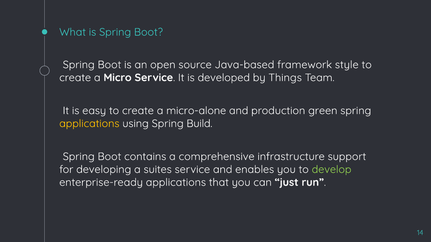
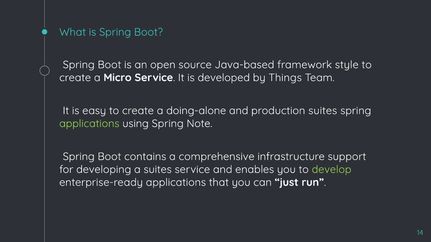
micro-alone: micro-alone -> doing-alone (196, 111)
production green: green -> suites (323, 111)
applications colour: yellow -> light green (89, 124)
Build: Build -> Note (199, 124)
